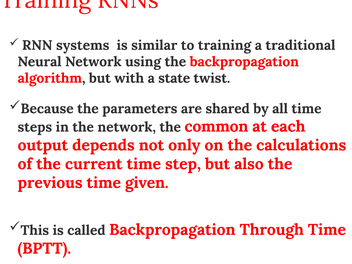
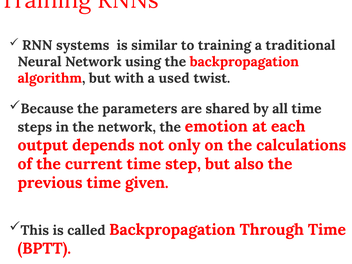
state: state -> used (174, 78)
common: common -> emotion (216, 126)
